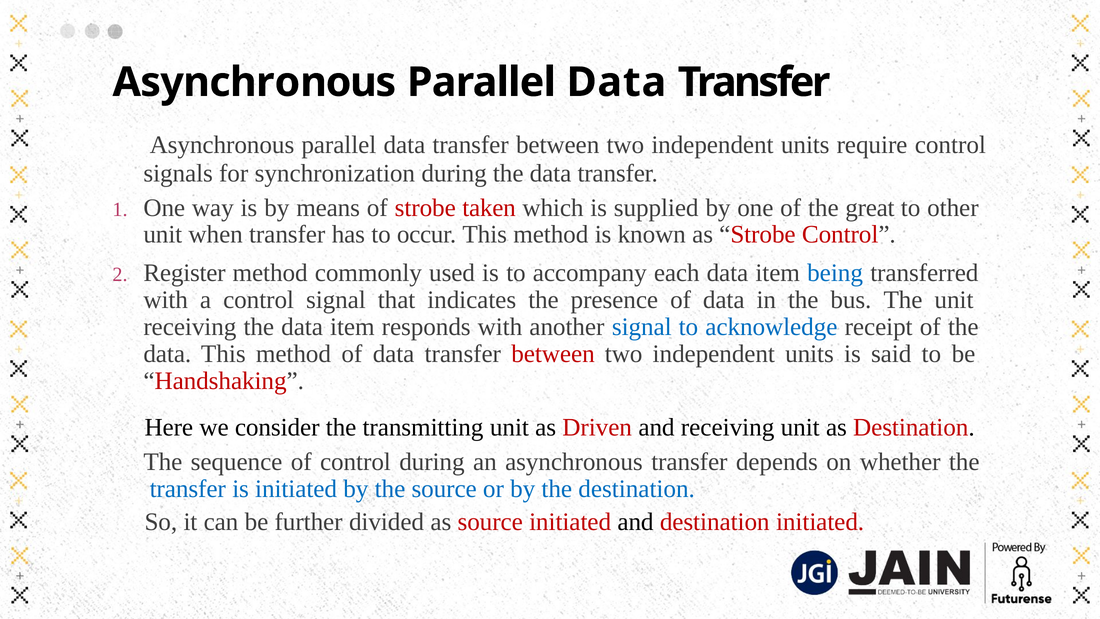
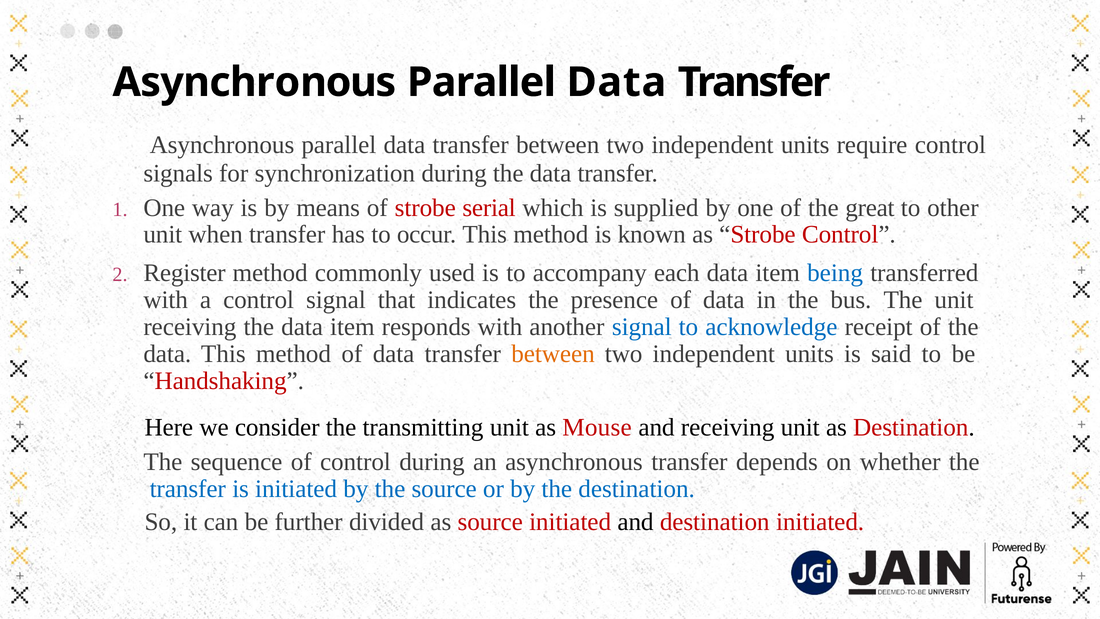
taken: taken -> serial (489, 208)
between colour: red -> orange (553, 354)
Driven: Driven -> Mouse (597, 427)
